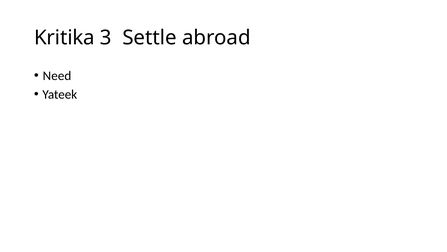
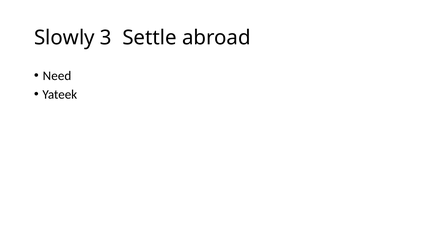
Kritika: Kritika -> Slowly (64, 38)
